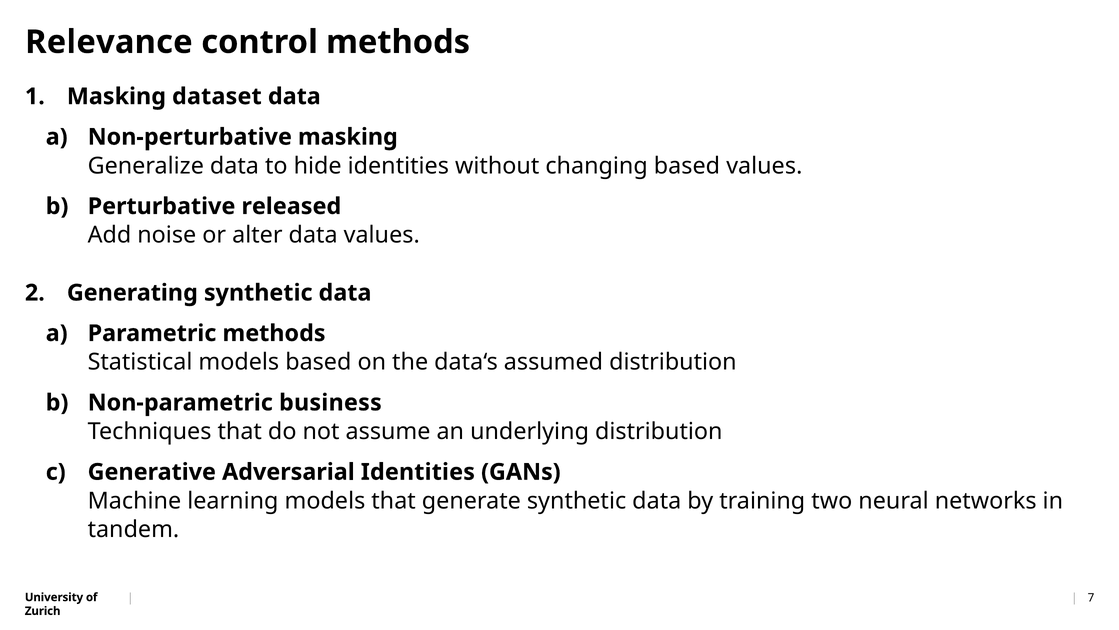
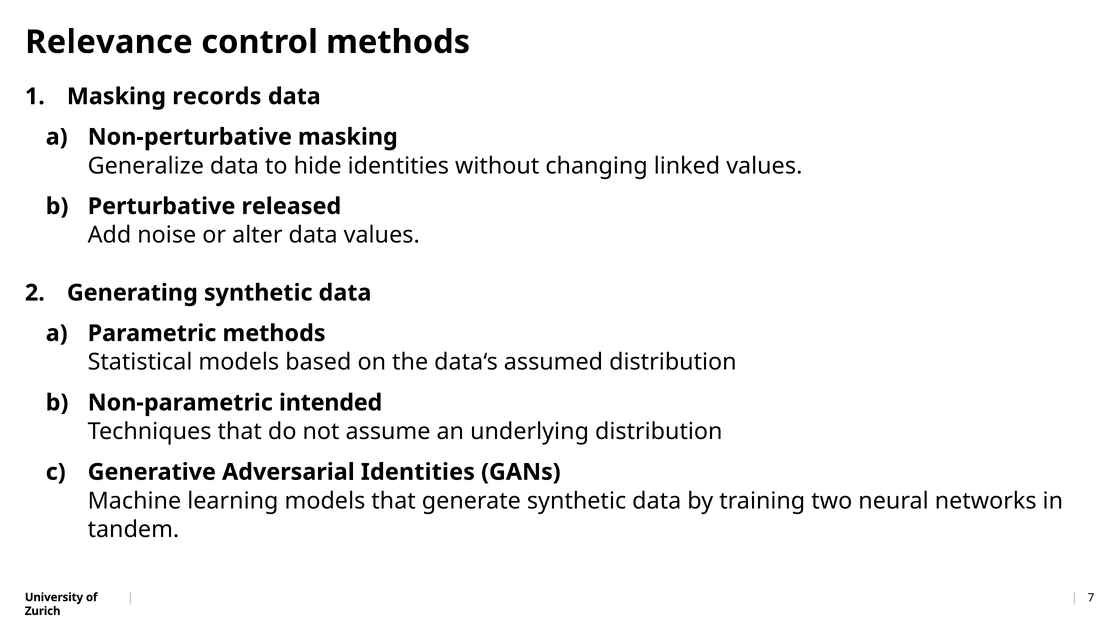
dataset: dataset -> records (217, 96)
changing based: based -> linked (687, 166)
business: business -> intended (331, 402)
